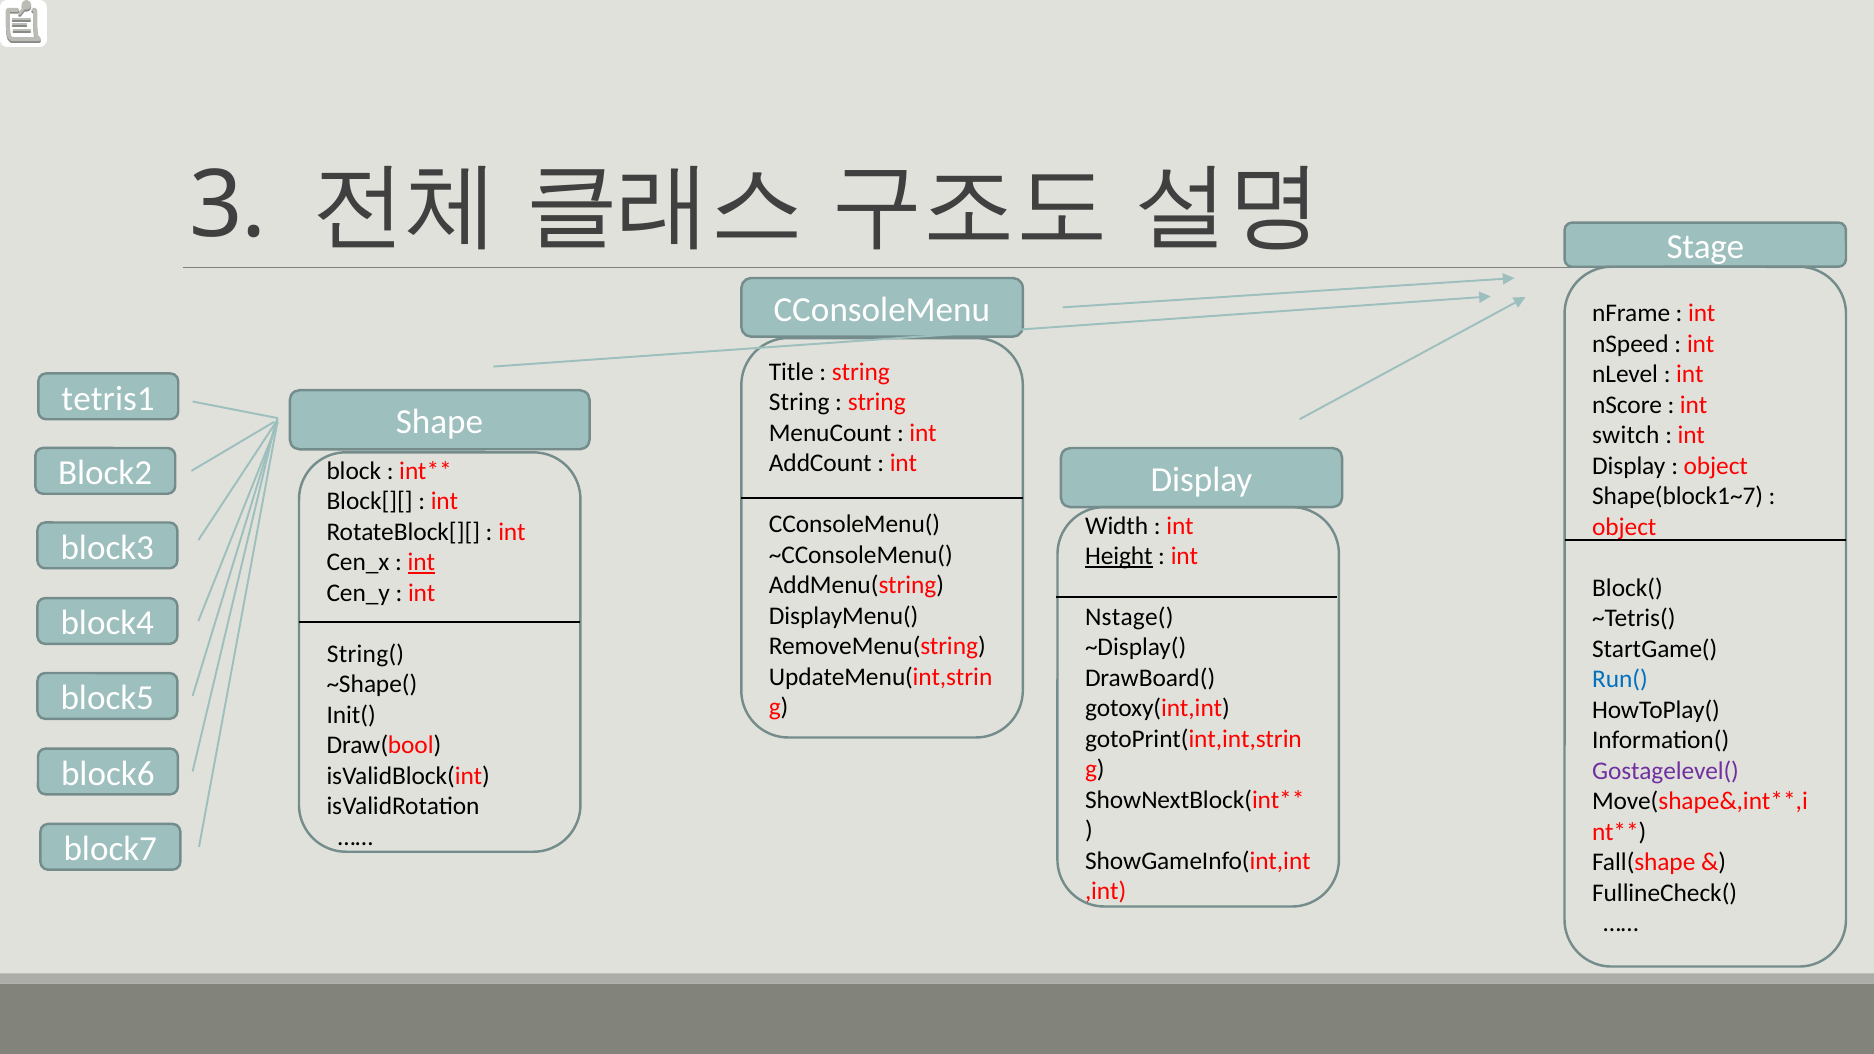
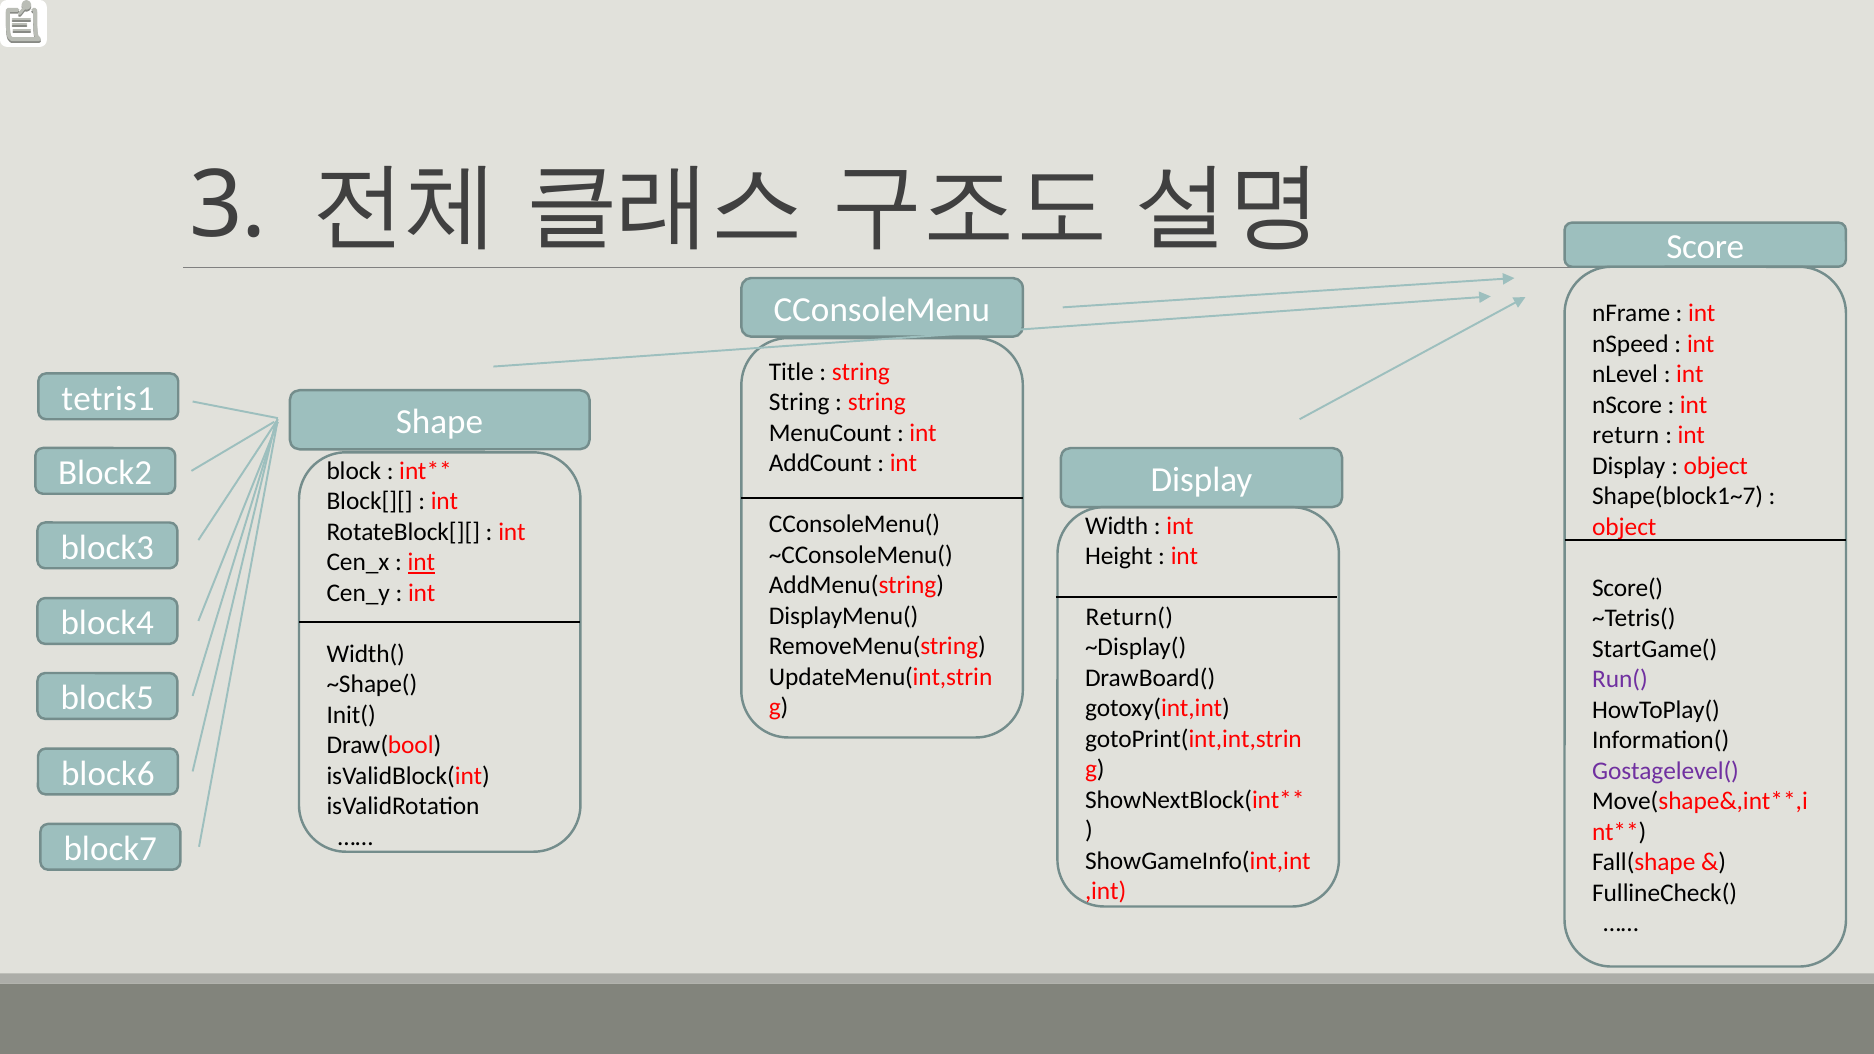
Stage: Stage -> Score (1705, 247)
switch: switch -> return (1626, 436)
Height underline: present -> none (1119, 556)
Block(: Block( -> Score( (1628, 588)
Nstage(: Nstage( -> Return( (1129, 617)
String(: String( -> Width( (366, 654)
Run( colour: blue -> purple (1620, 679)
